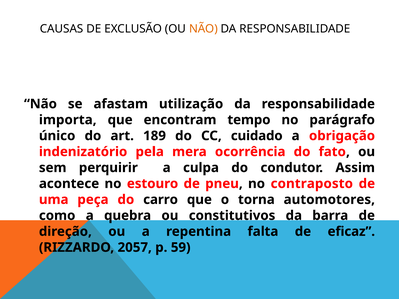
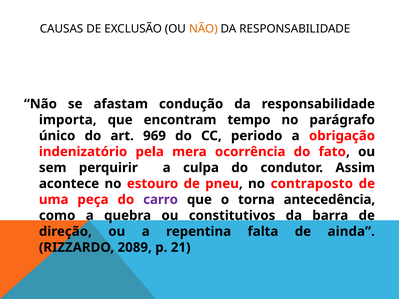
utilização: utilização -> condução (191, 104)
189: 189 -> 969 (155, 136)
cuidado: cuidado -> periodo (257, 136)
carro colour: black -> purple (161, 200)
automotores: automotores -> antecedência (329, 200)
eficaz: eficaz -> ainda (351, 232)
2057: 2057 -> 2089 (135, 248)
59: 59 -> 21 (181, 248)
